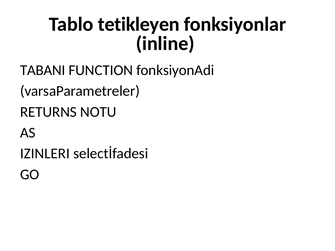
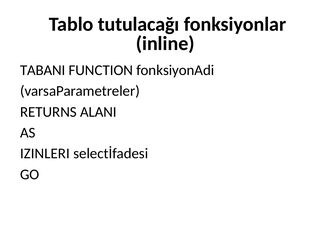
tetikleyen: tetikleyen -> tutulacağı (139, 24)
NOTU: NOTU -> ALANI (98, 112)
